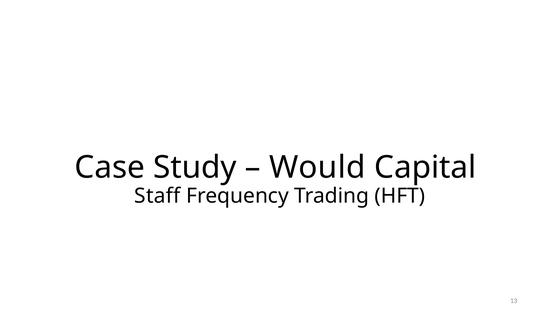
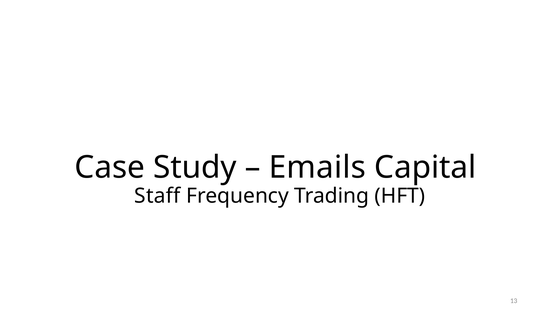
Would: Would -> Emails (317, 168)
